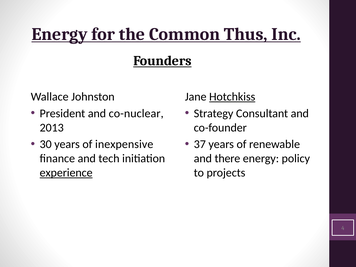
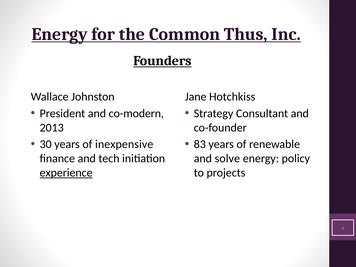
Hotchkiss underline: present -> none (232, 97)
co-nuclear: co-nuclear -> co-modern (136, 113)
37: 37 -> 83 (200, 144)
there: there -> solve (227, 159)
